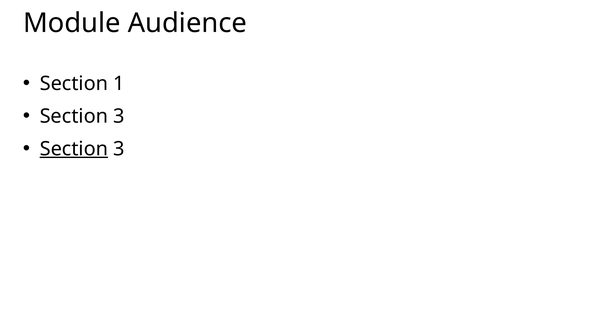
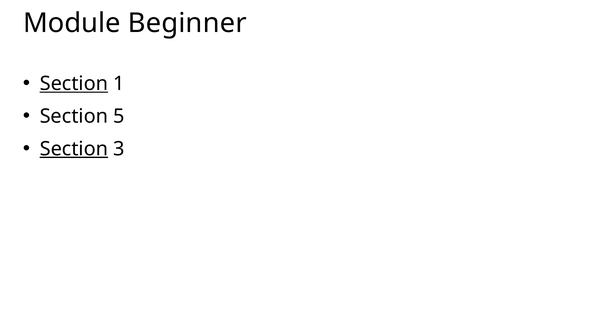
Audience: Audience -> Beginner (187, 23)
Section underline: none -> present (74, 84)
3: 3 -> 5 (119, 116)
